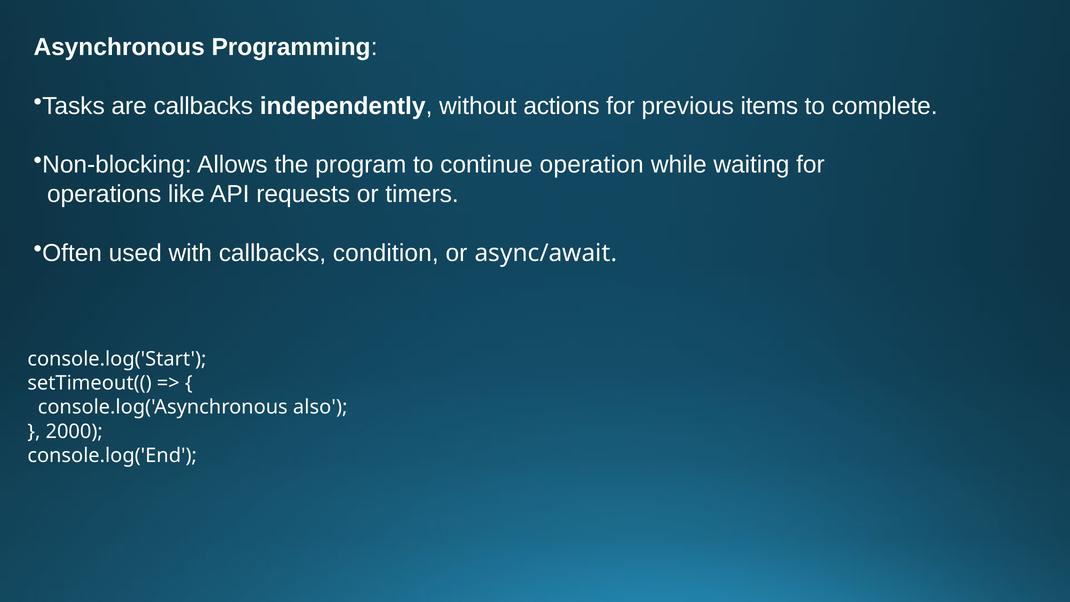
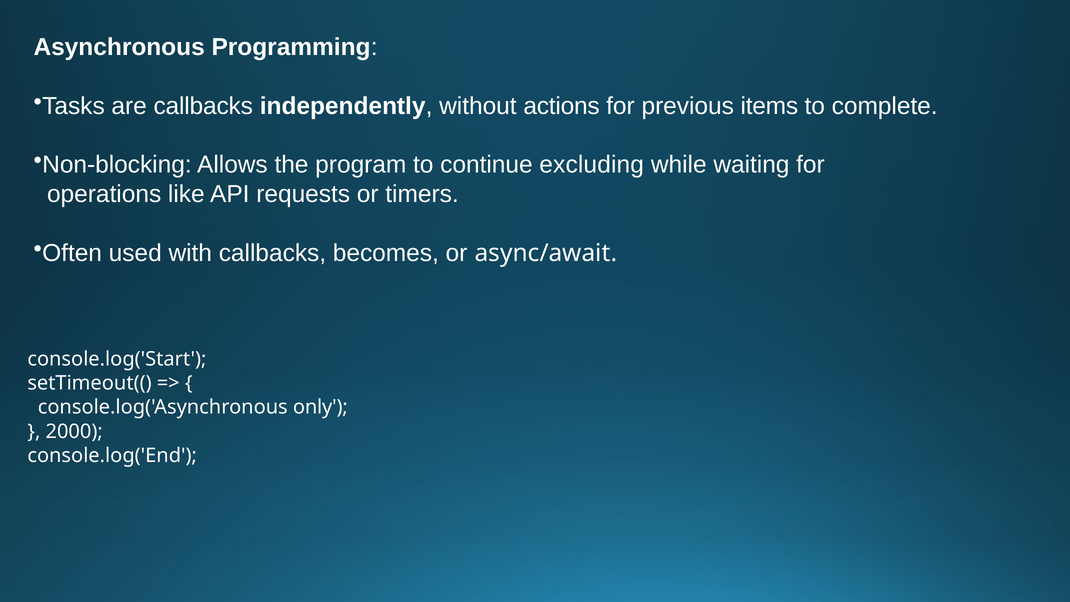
operation: operation -> excluding (592, 165)
condition: condition -> becomes (386, 253)
also: also -> only (320, 407)
